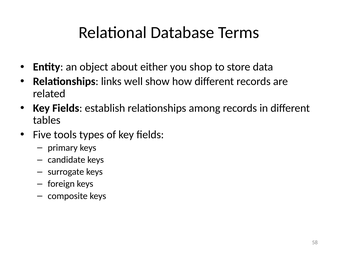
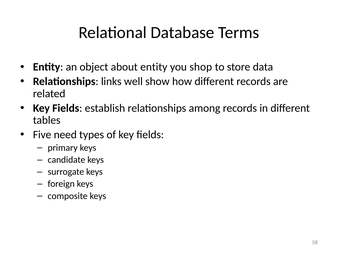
about either: either -> entity (154, 67)
tools: tools -> need (65, 134)
